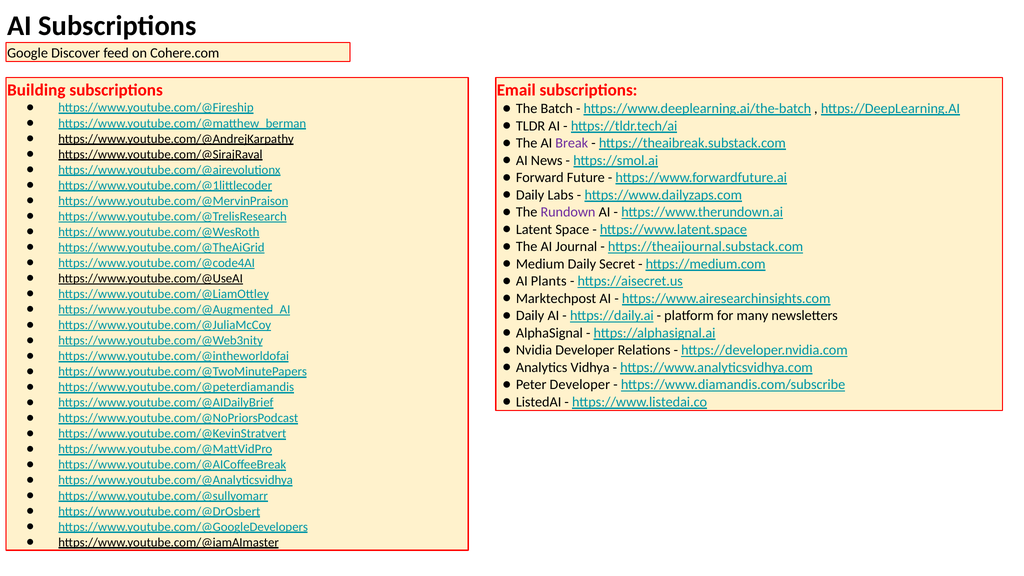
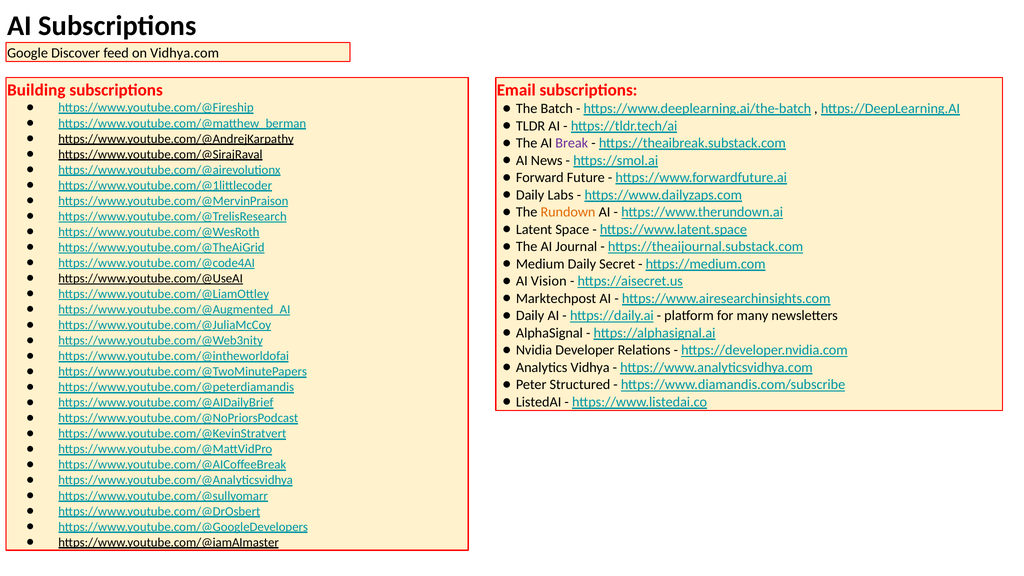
Cohere.com: Cohere.com -> Vidhya.com (185, 53)
Rundown colour: purple -> orange (568, 212)
Plants: Plants -> Vision (549, 281)
Peter Developer: Developer -> Structured (580, 385)
